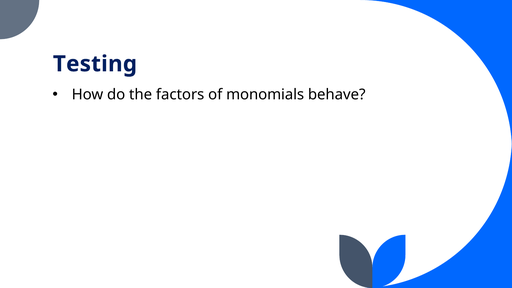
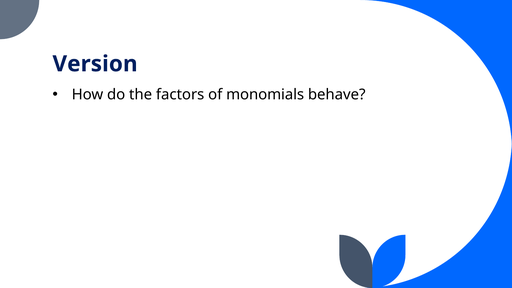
Testing: Testing -> Version (95, 64)
